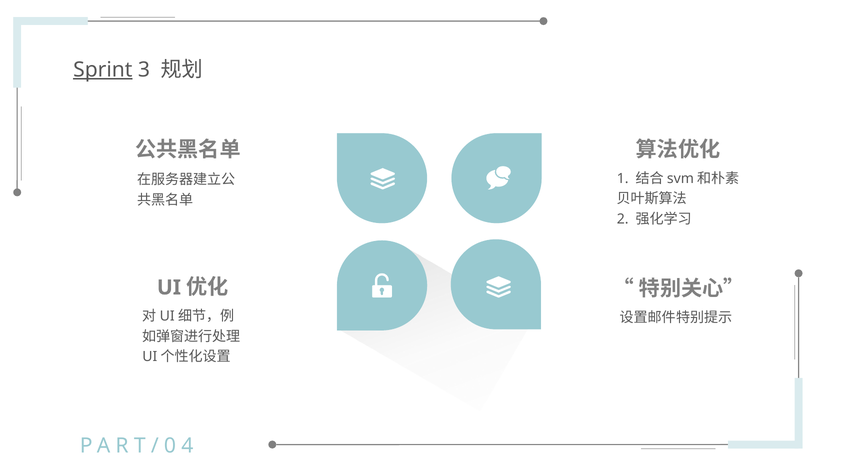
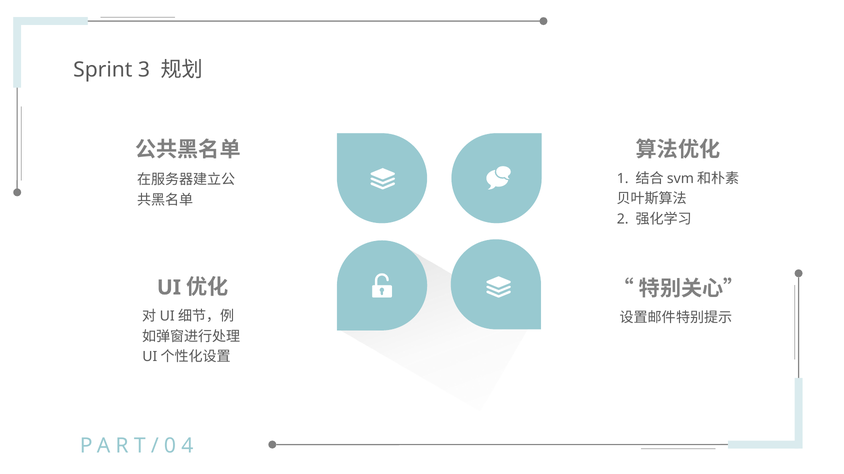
Sprint underline: present -> none (103, 70)
